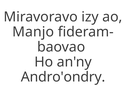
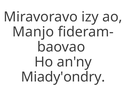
Andro'ondry: Andro'ondry -> Miady'ondry (63, 77)
